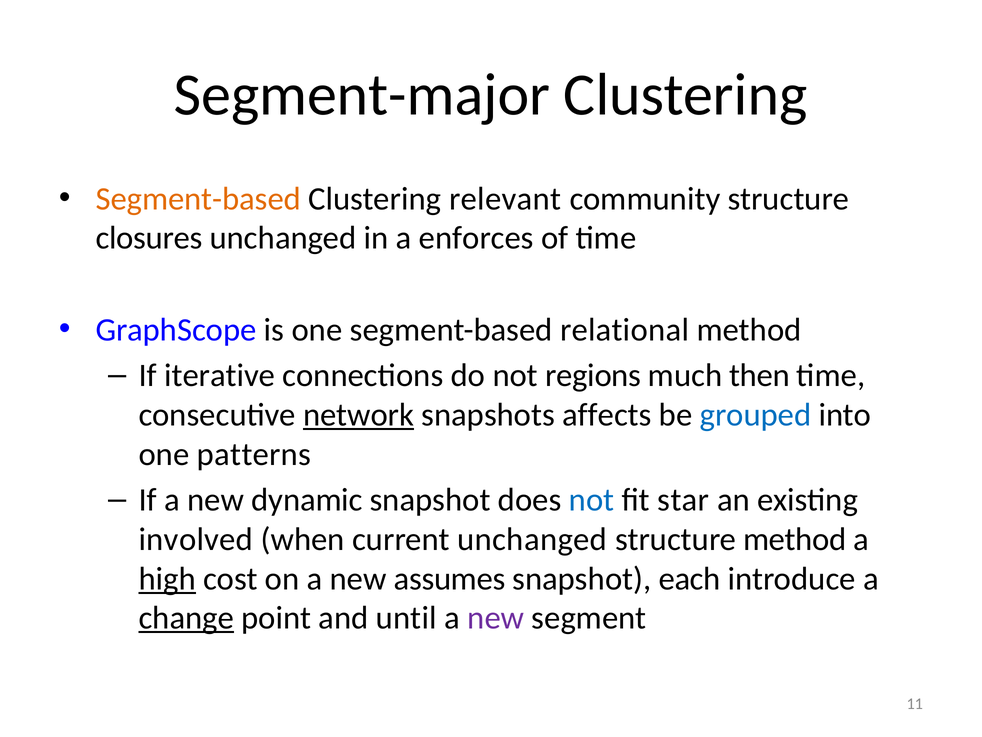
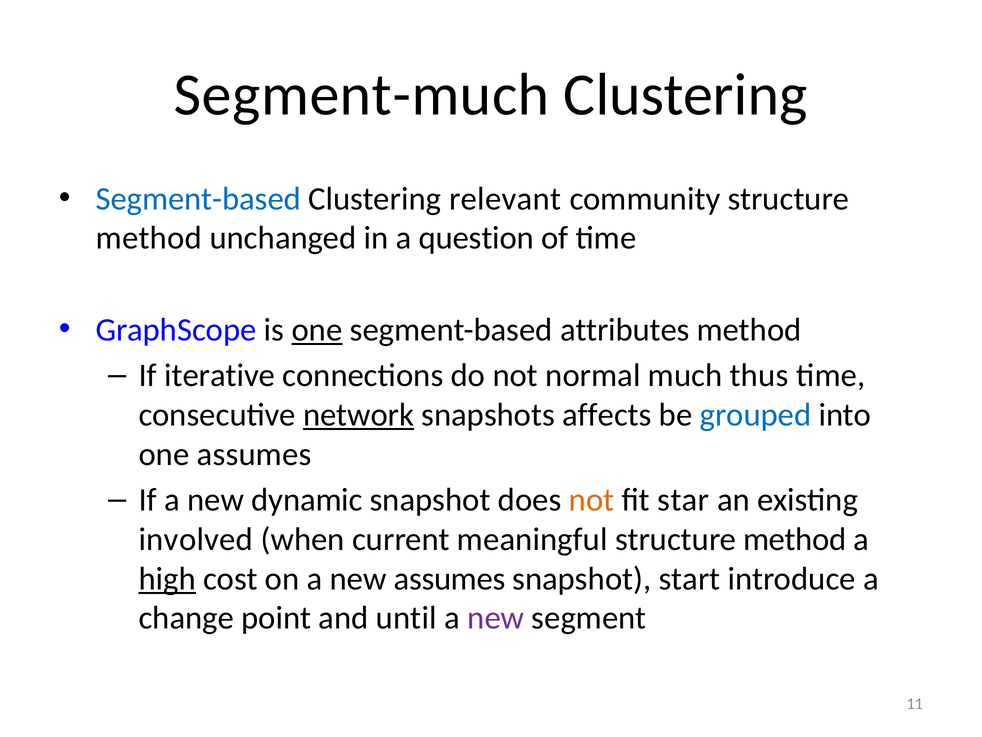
Segment-major: Segment-major -> Segment-much (362, 95)
Segment-based colour: orange -> blue (198, 199)
closures: closures -> method (149, 238)
enforces: enforces -> question (476, 238)
one underline: none -> present (317, 330)
relational: relational -> attributes (625, 330)
regions: regions -> normal (593, 375)
then: then -> thus (759, 375)
one patterns: patterns -> assumes (254, 454)
not colour: blue -> orange (592, 500)
current unchanged: unchanged -> meaningful (532, 539)
each: each -> start (690, 578)
change underline: present -> none (186, 618)
